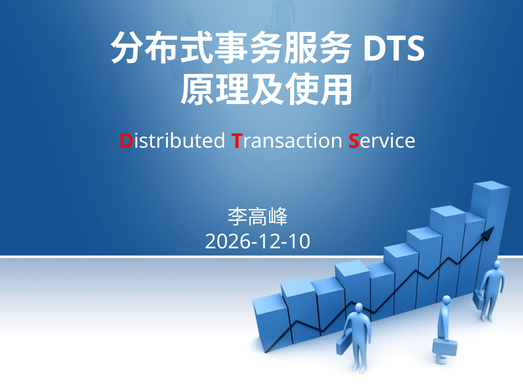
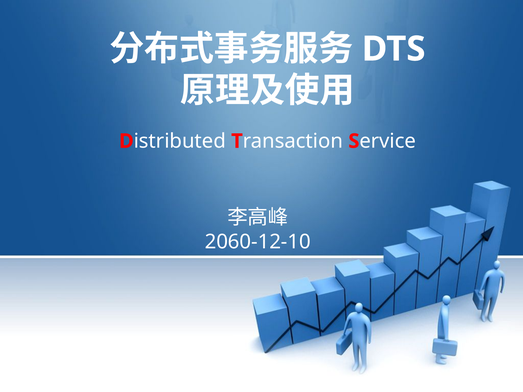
2026-12-10: 2026-12-10 -> 2060-12-10 (258, 242)
